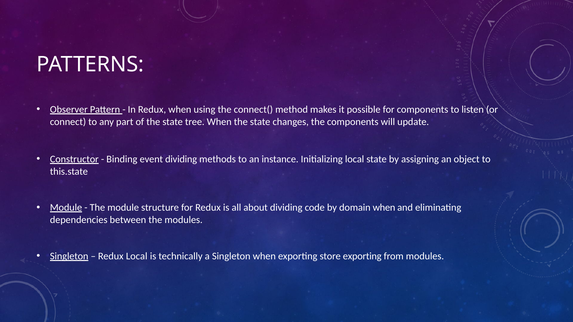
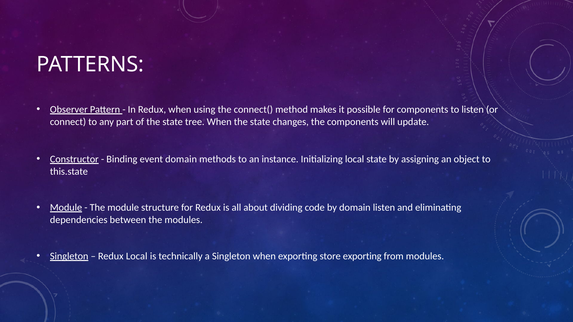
event dividing: dividing -> domain (181, 159)
domain when: when -> listen (384, 208)
